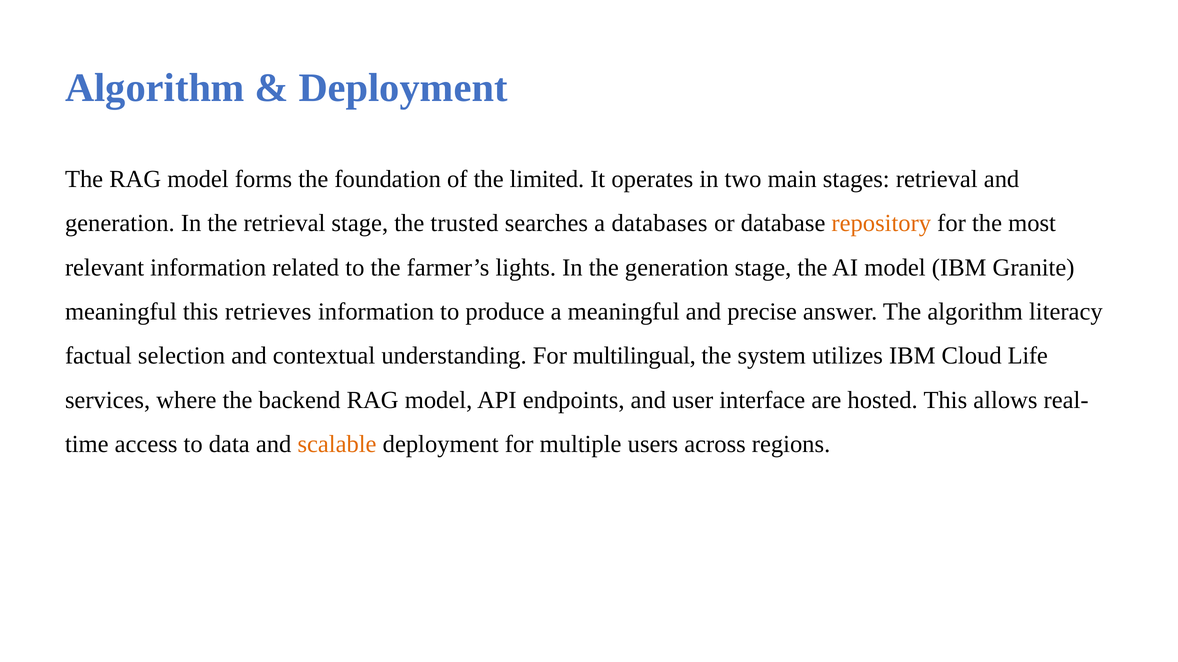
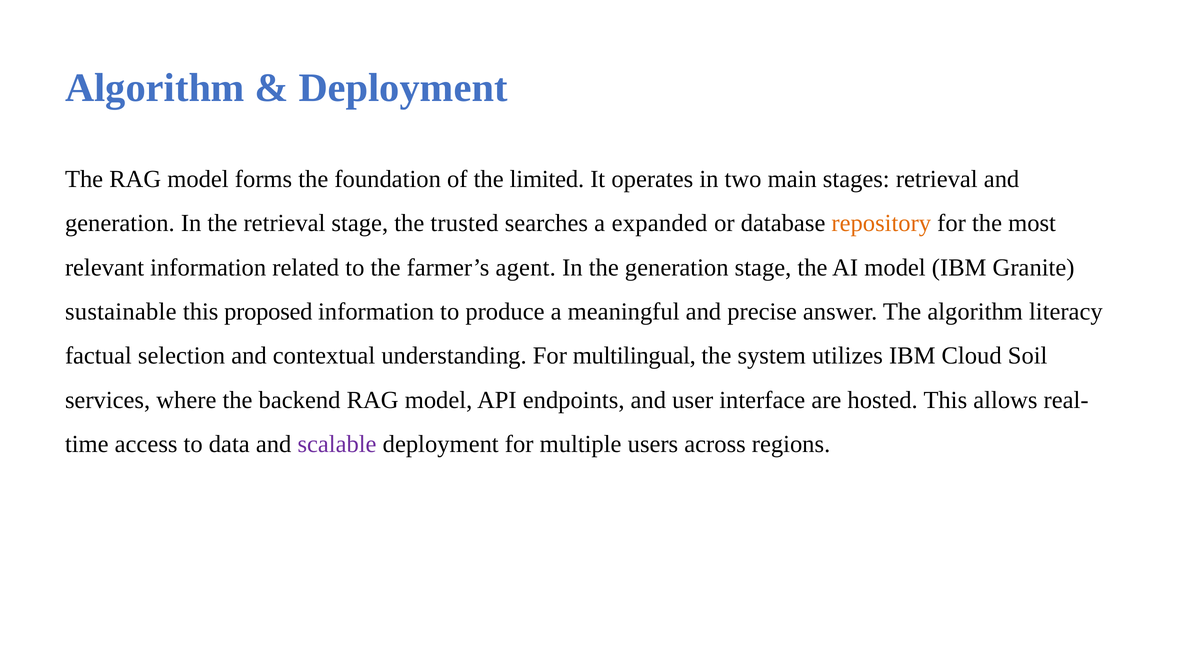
databases: databases -> expanded (660, 223)
lights: lights -> agent (526, 268)
meaningful: meaningful -> sustainable (121, 312)
retrieves: retrieves -> proposed (268, 312)
Life: Life -> Soil (1028, 356)
scalable colour: orange -> purple (337, 445)
